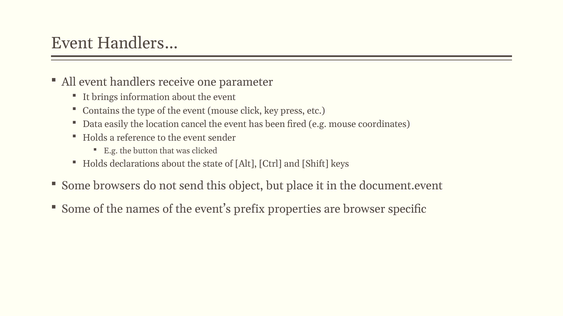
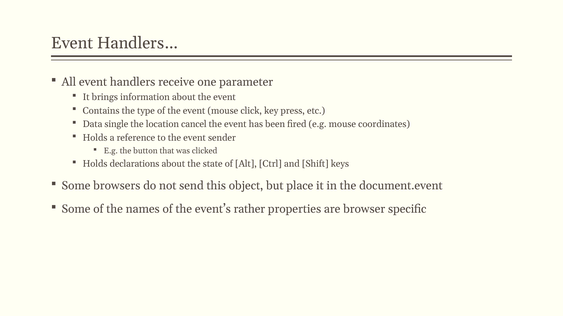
easily: easily -> single (116, 124)
prefix: prefix -> rather (249, 209)
